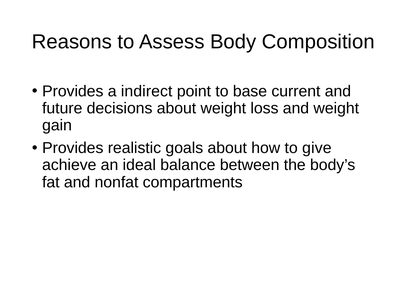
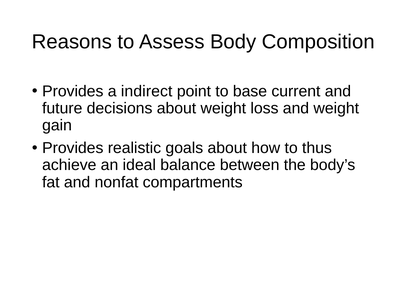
give: give -> thus (317, 148)
